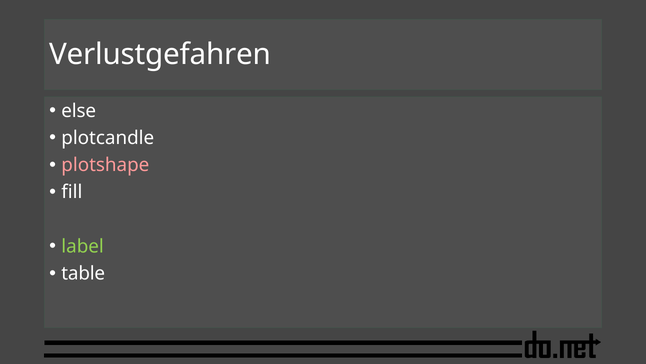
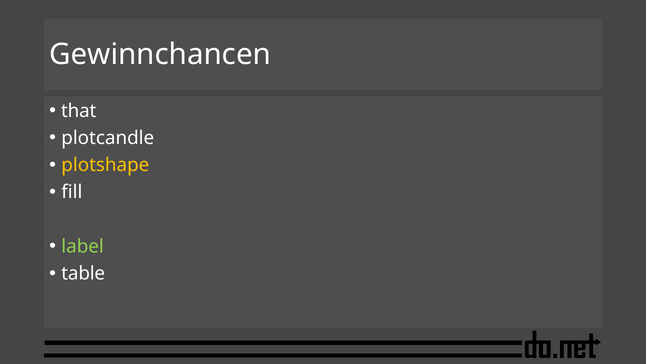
Verlustgefahren: Verlustgefahren -> Gewinnchancen (160, 54)
else: else -> that (79, 111)
plotshape colour: pink -> yellow (105, 165)
